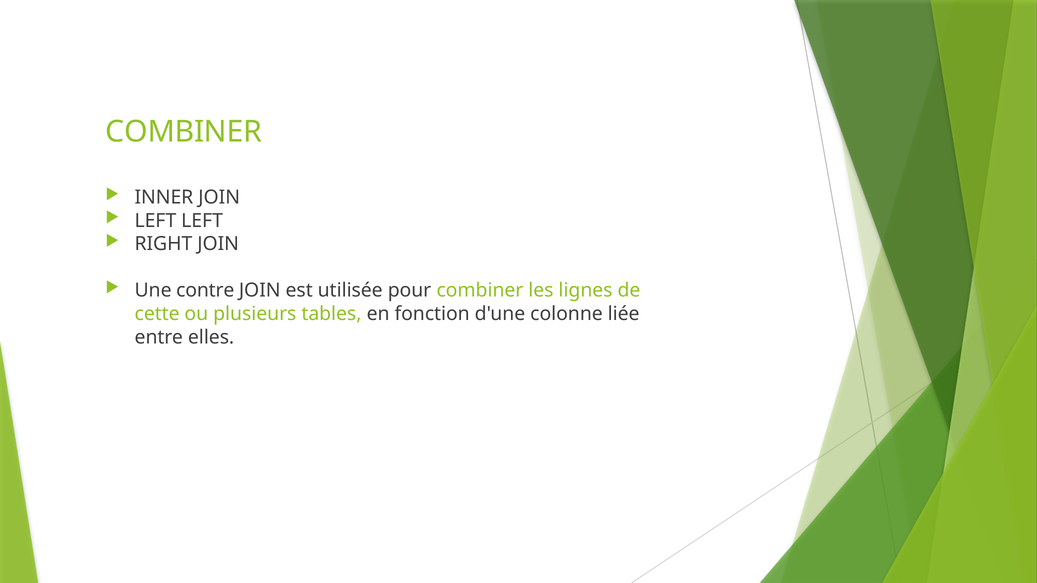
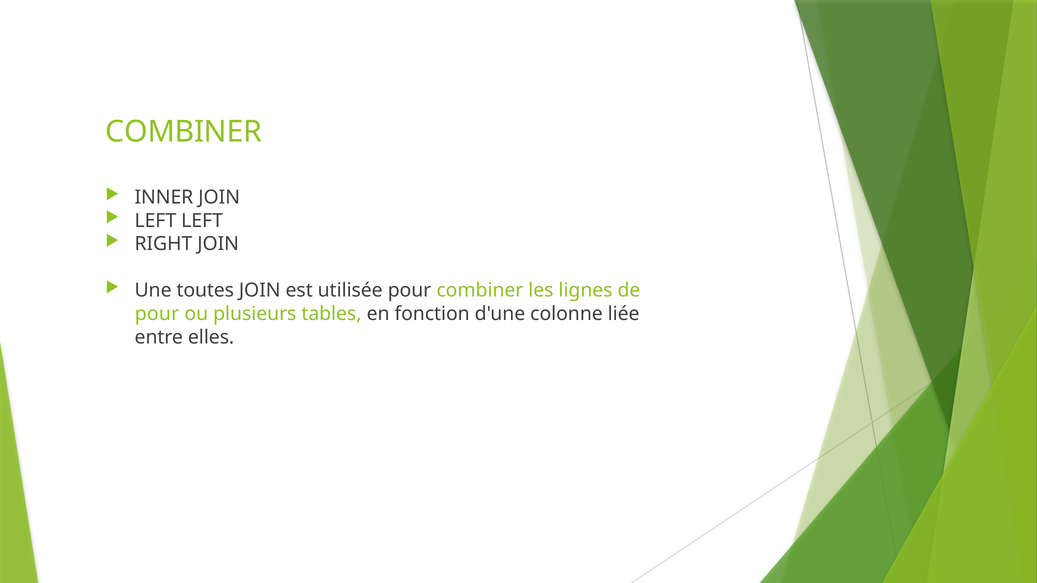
contre: contre -> toutes (205, 291)
cette: cette -> pour (157, 314)
